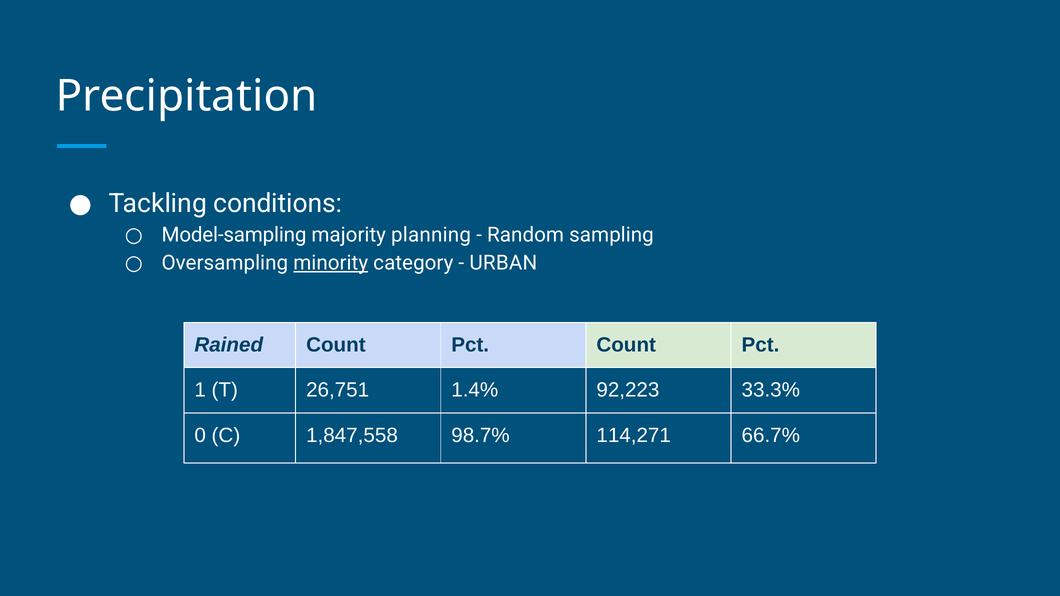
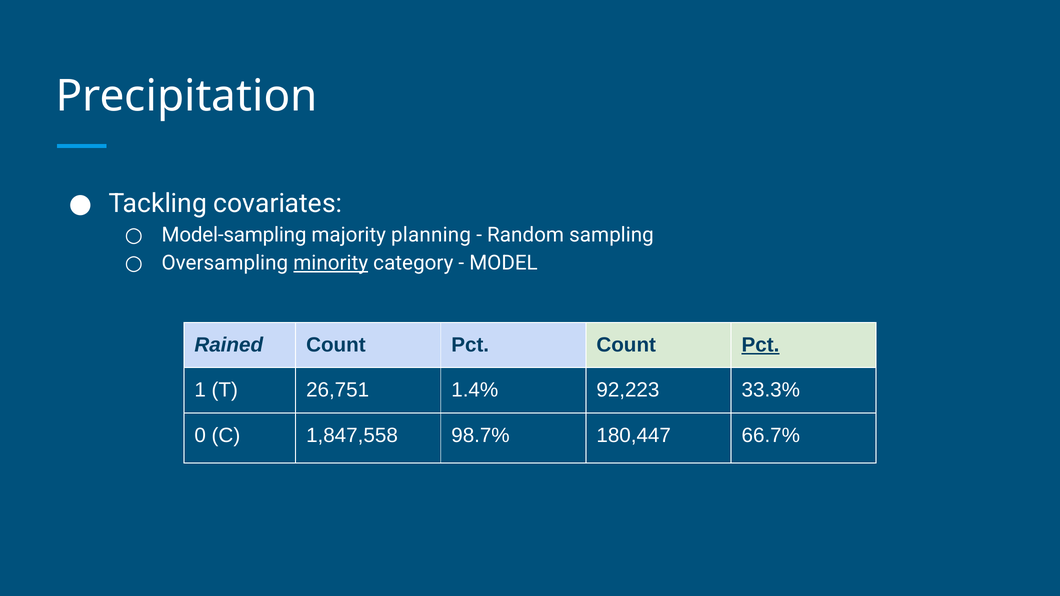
conditions: conditions -> covariates (278, 204)
URBAN: URBAN -> MODEL (503, 263)
Pct underline: none -> present (760, 345)
114,271: 114,271 -> 180,447 (634, 436)
